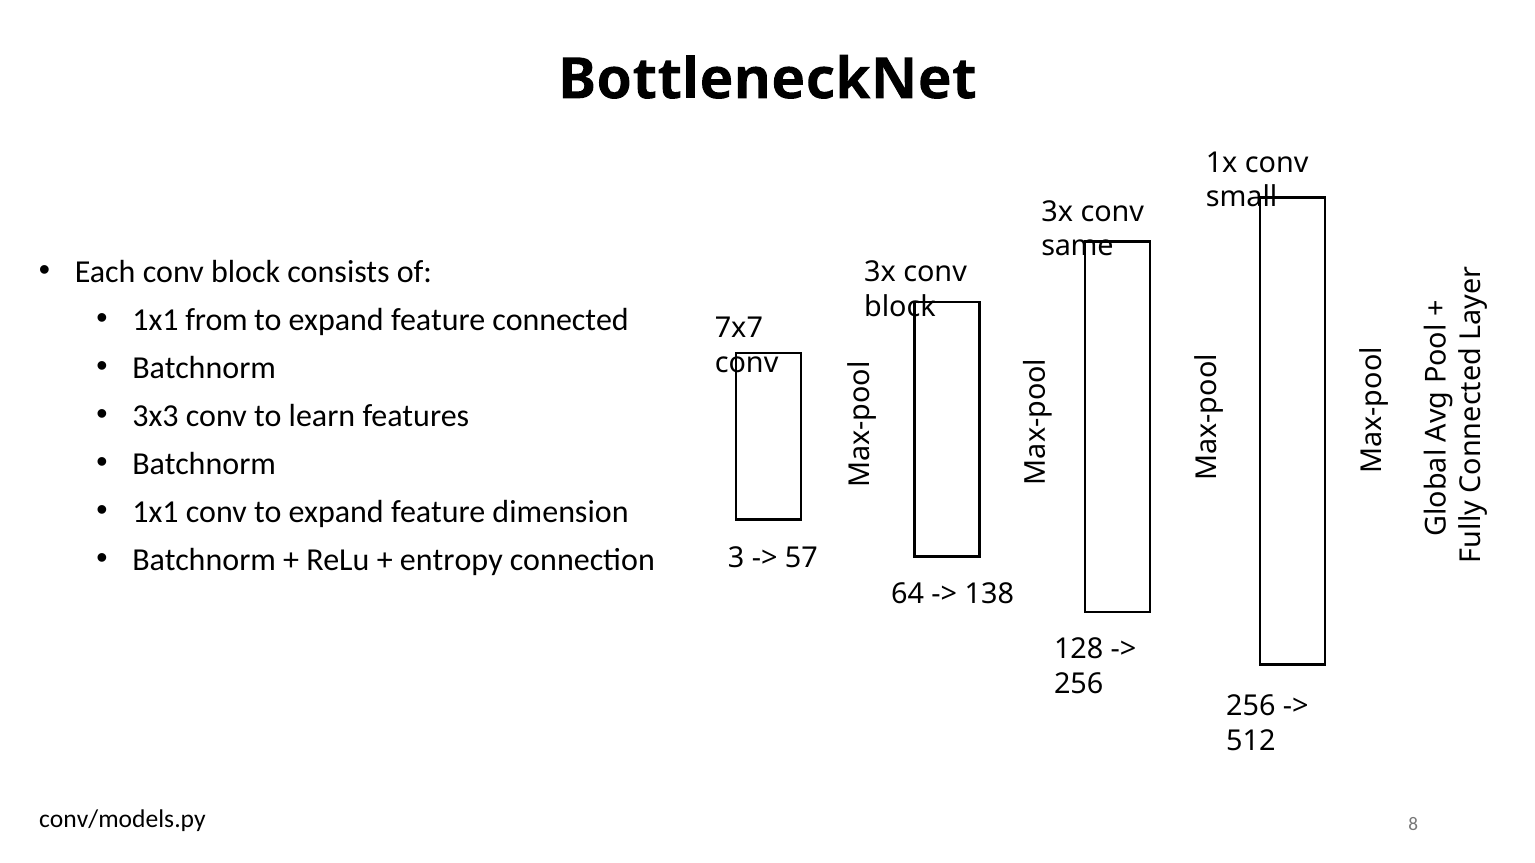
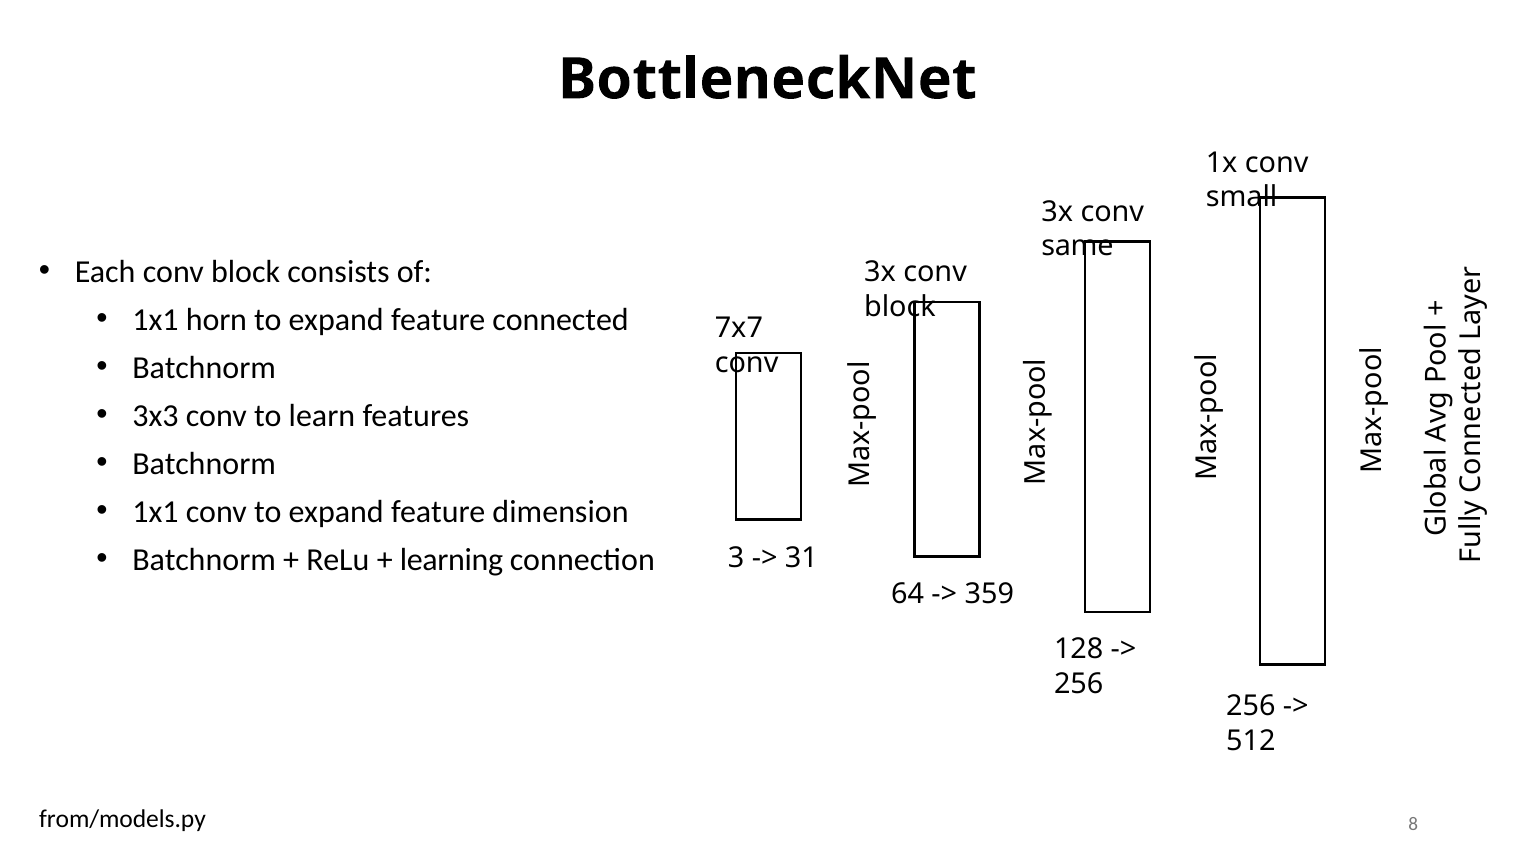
from: from -> horn (216, 320)
entropy: entropy -> learning (452, 560)
57: 57 -> 31 (801, 558)
138: 138 -> 359 (989, 595)
conv/models.py: conv/models.py -> from/models.py (122, 820)
